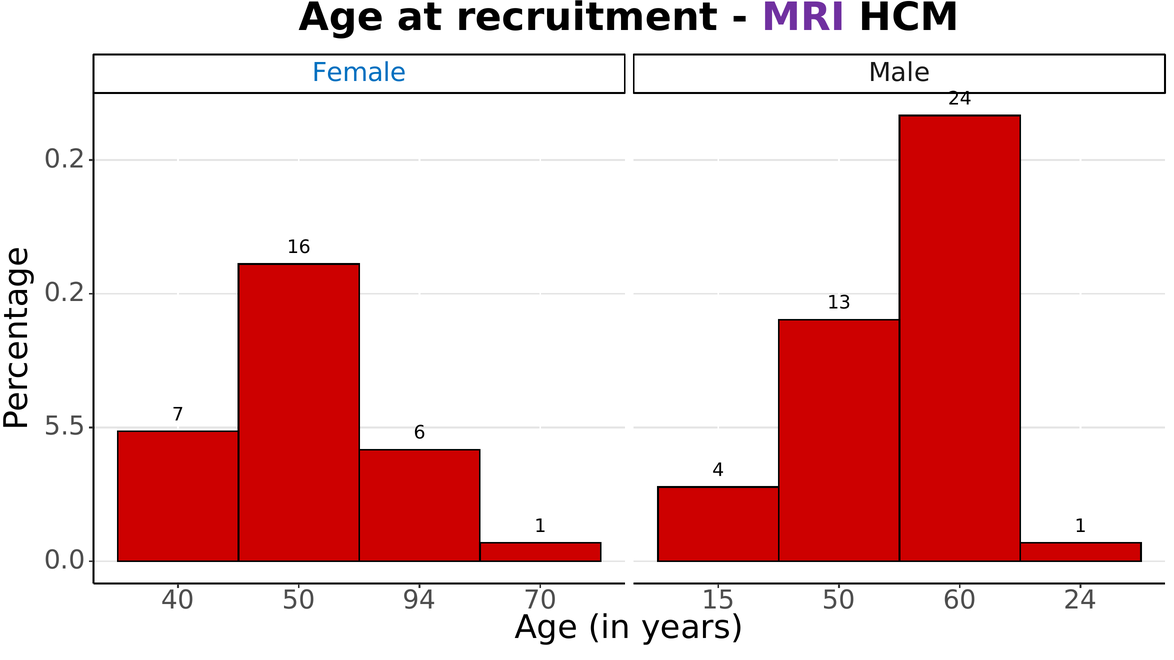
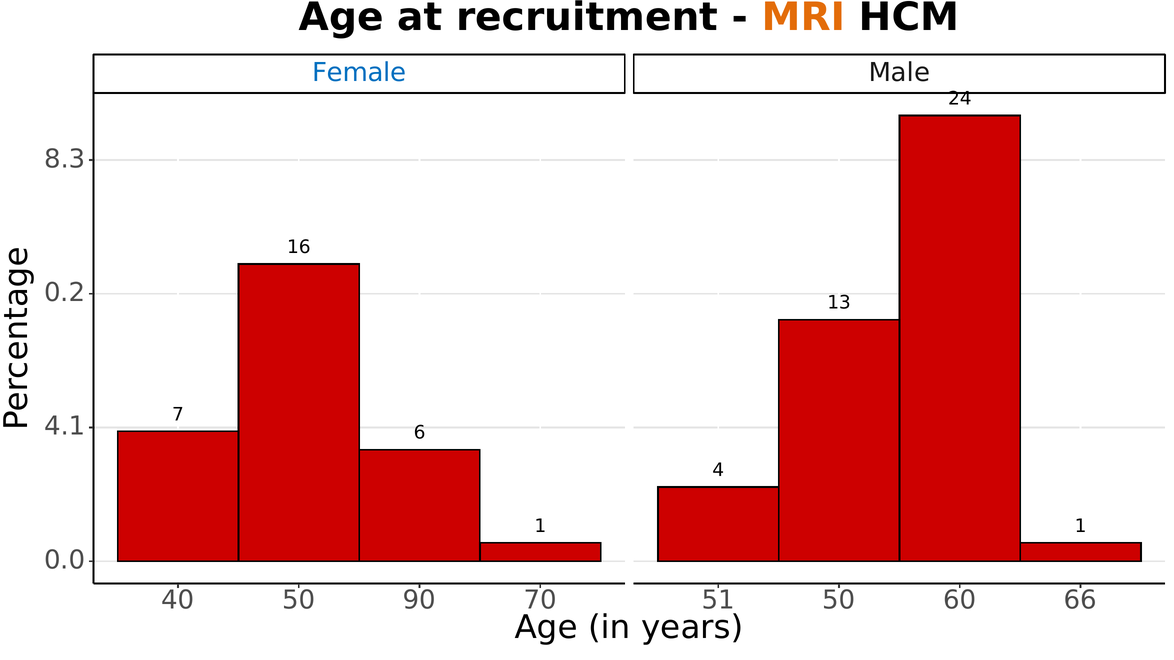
MRI colour: purple -> orange (803, 17)
0.2: 0.2 -> 8.3 (65, 159)
5.5: 5.5 -> 4.1 (65, 427)
94: 94 -> 90 (419, 600)
15: 15 -> 51 (718, 600)
60 24: 24 -> 66 (1080, 600)
